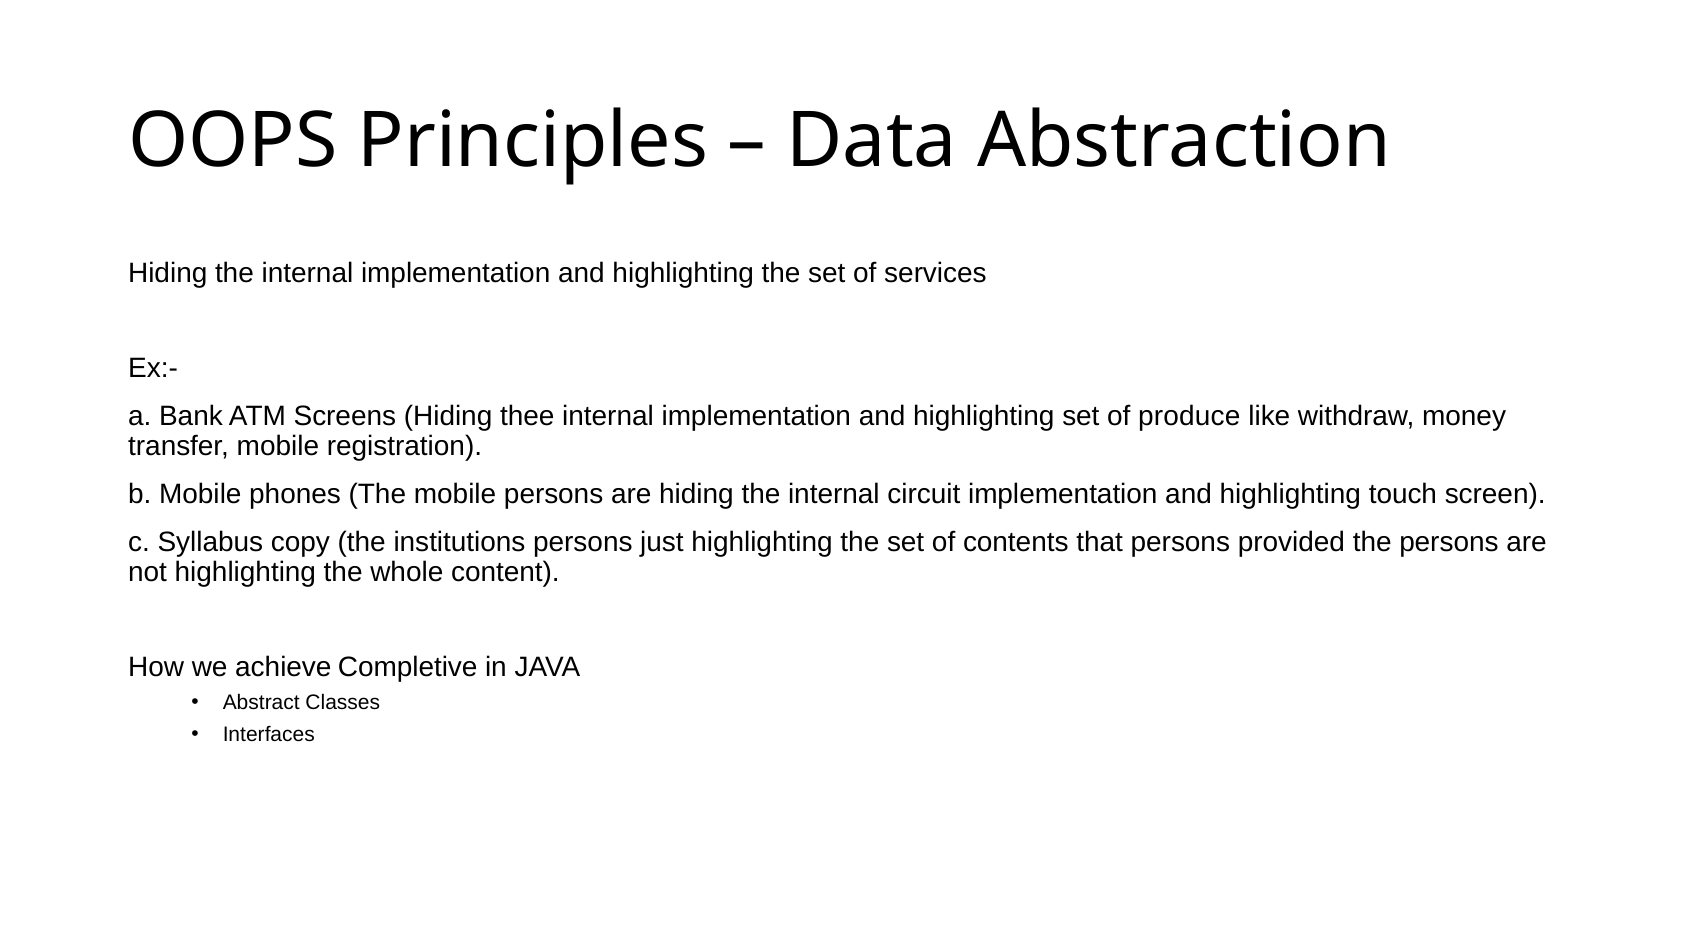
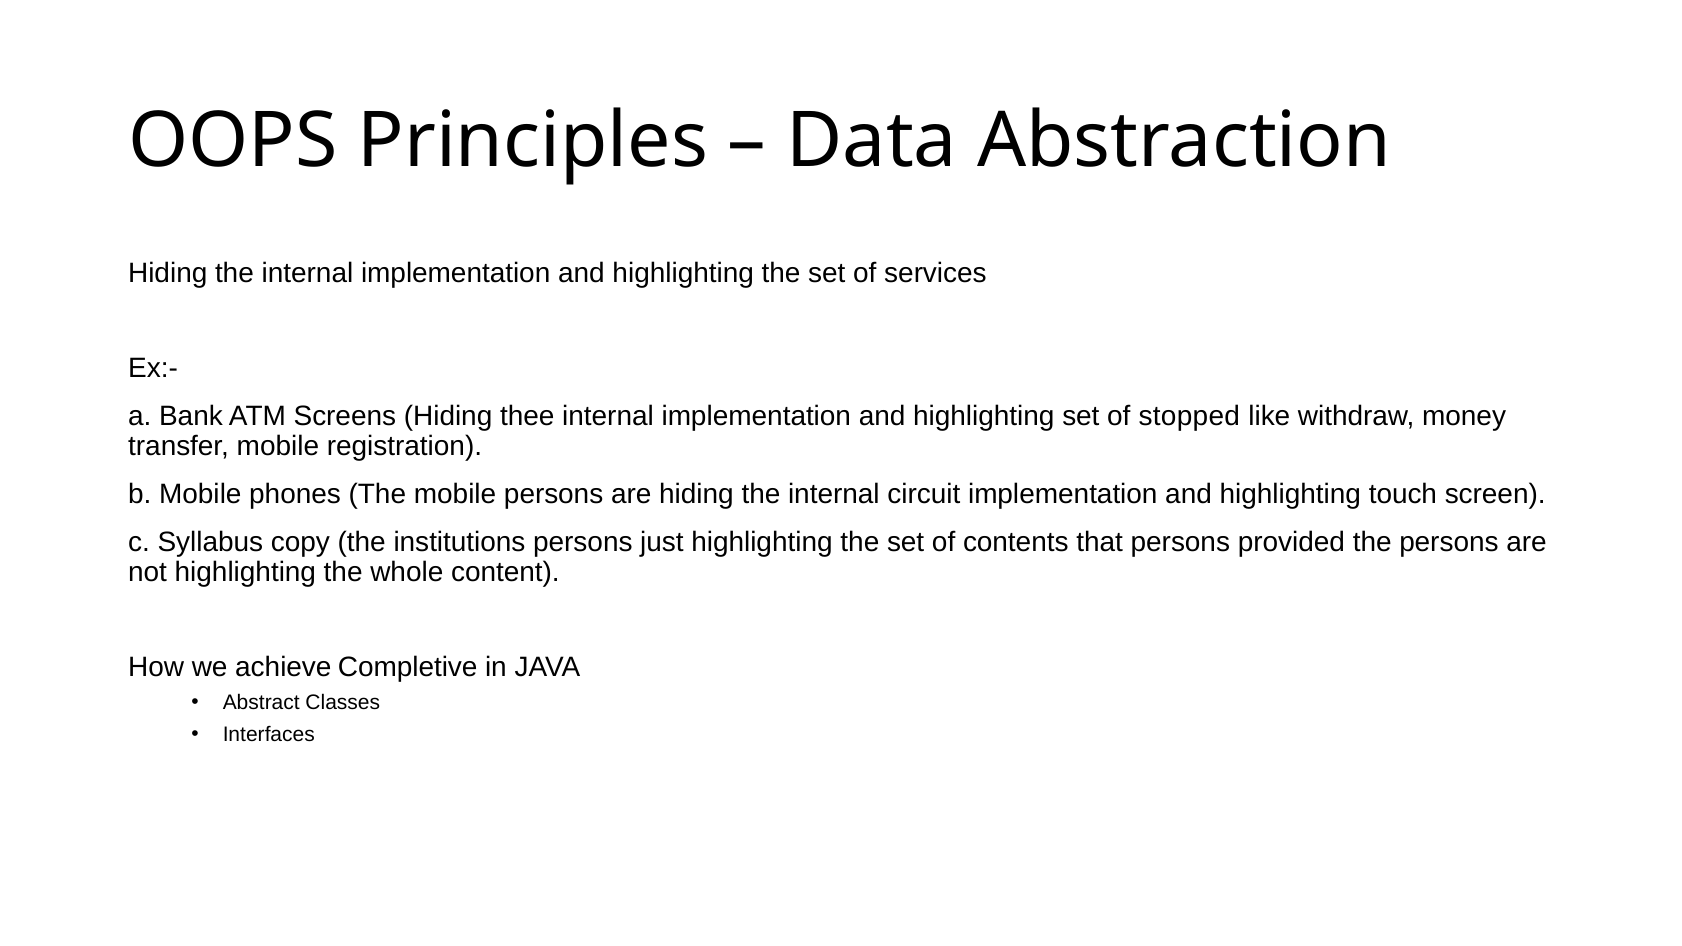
produce: produce -> stopped (1189, 416)
